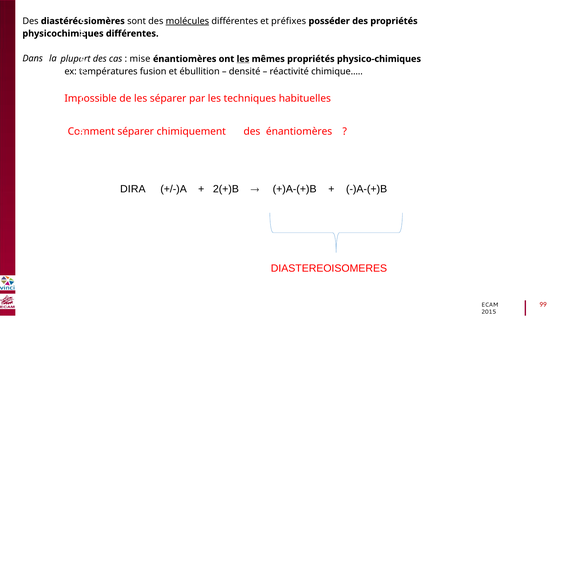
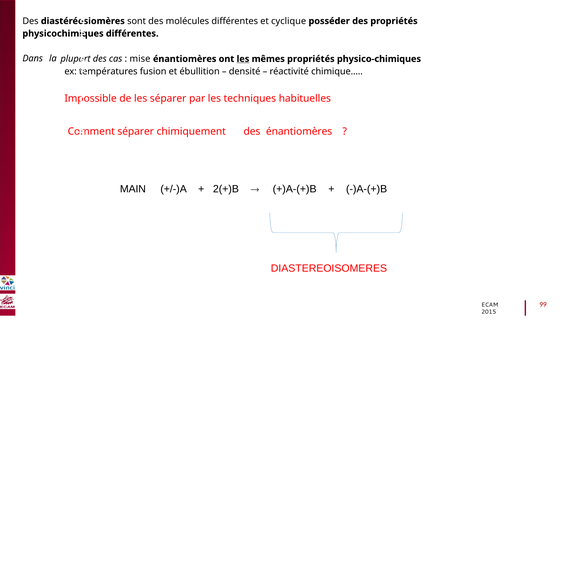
molécules underline: present -> none (187, 21)
préfixes: préfixes -> cyclique (289, 21)
DIRA: DIRA -> MAIN (133, 189)
